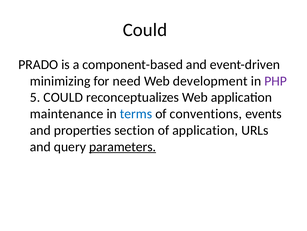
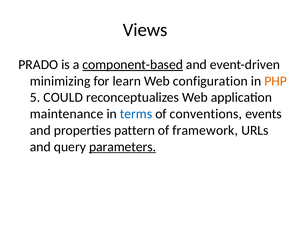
Could: Could -> Views (145, 30)
component-based underline: none -> present (133, 64)
need: need -> learn (127, 81)
development: development -> configuration (210, 81)
PHP colour: purple -> orange (276, 81)
section: section -> pattern (135, 130)
of application: application -> framework (205, 130)
